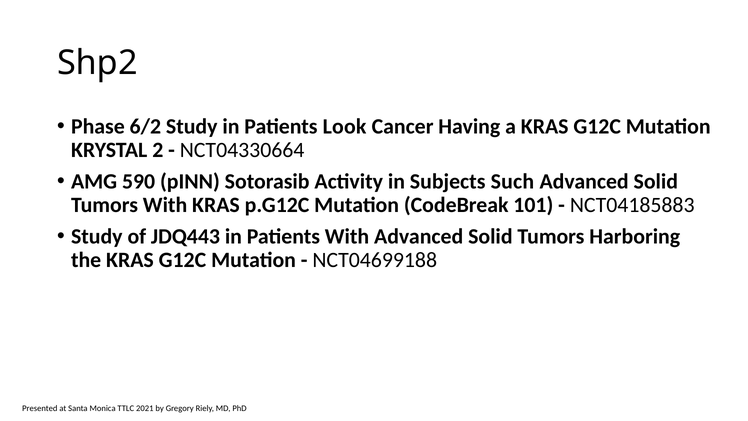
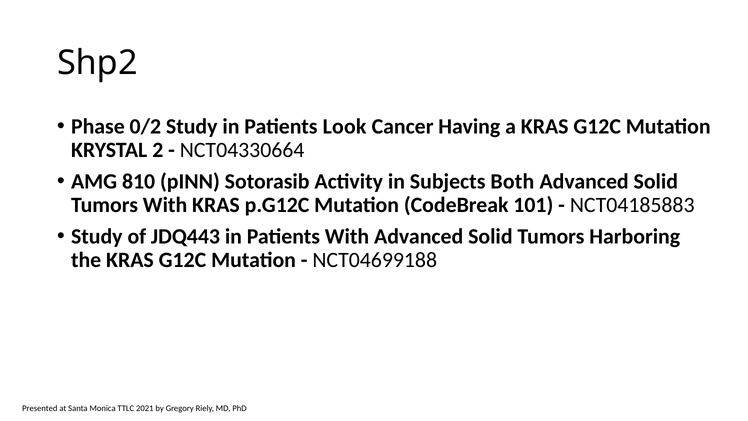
6/2: 6/2 -> 0/2 (145, 126)
590: 590 -> 810 (139, 181)
Such: Such -> Both (512, 181)
